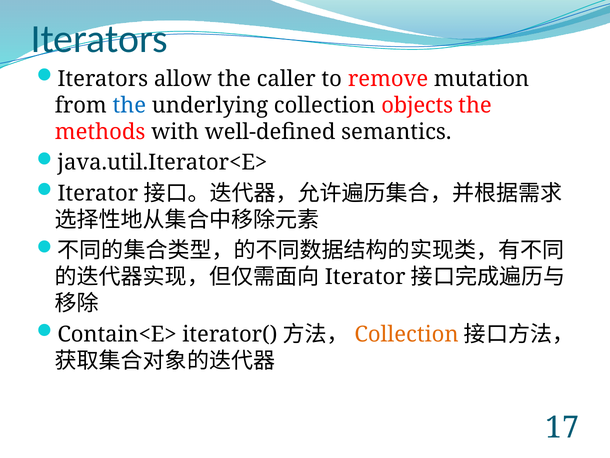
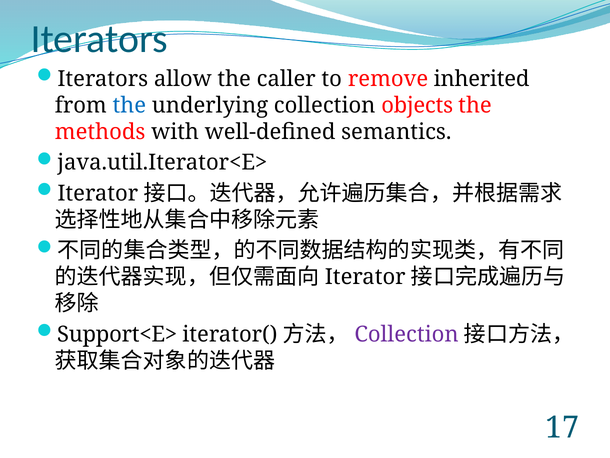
mutation: mutation -> inherited (482, 79)
Contain<E>: Contain<E> -> Support<E> (117, 334)
Collection colour: orange -> purple (407, 334)
